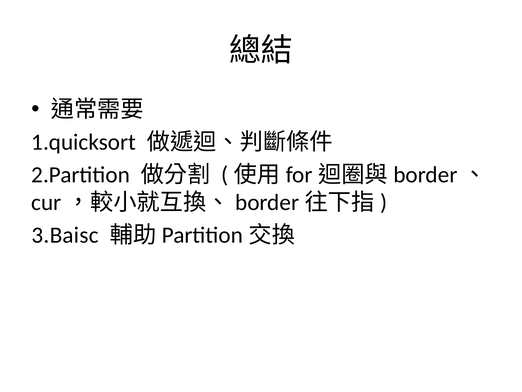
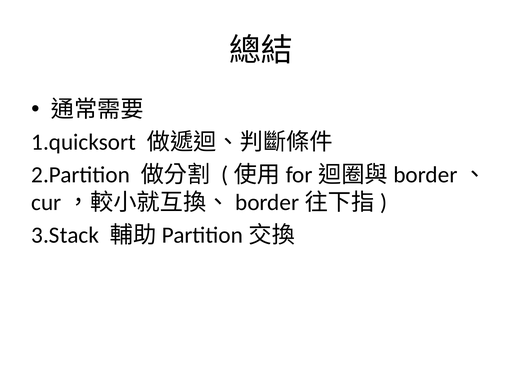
3.Baisc: 3.Baisc -> 3.Stack (65, 235)
